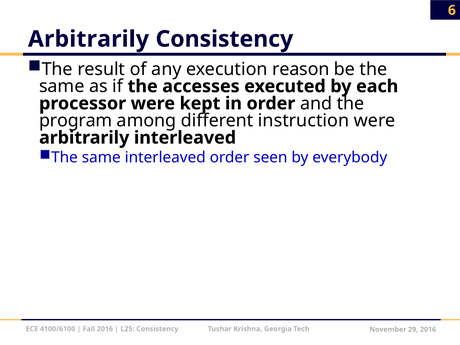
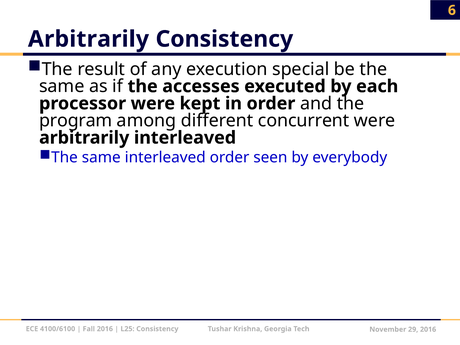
reason: reason -> special (301, 69)
instruction: instruction -> concurrent (304, 121)
